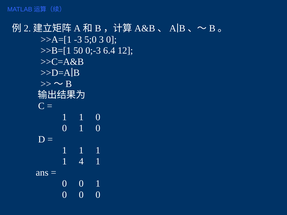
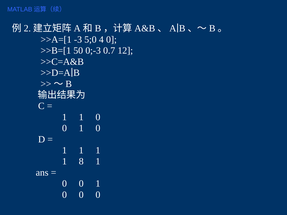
3: 3 -> 4 (101, 40)
6.4: 6.4 -> 0.7 (109, 51)
4: 4 -> 8 (81, 162)
